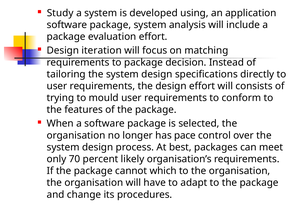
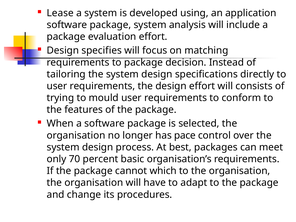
Study: Study -> Lease (60, 13)
iteration: iteration -> specifies (102, 51)
likely: likely -> basic (133, 159)
